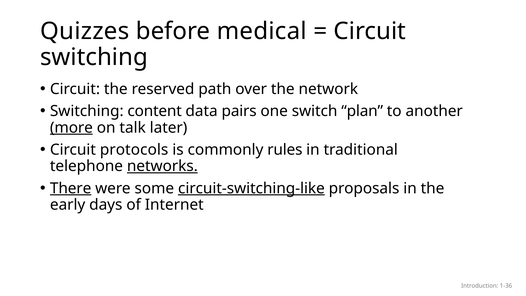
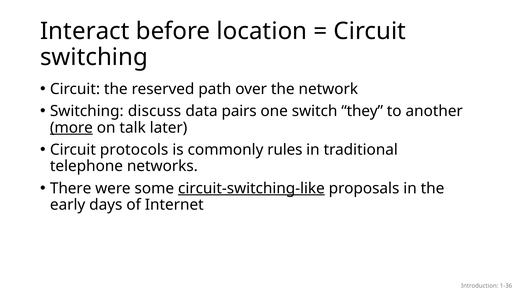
Quizzes: Quizzes -> Interact (85, 31)
medical: medical -> location (262, 31)
content: content -> discuss (155, 111)
plan: plan -> they (362, 111)
networks underline: present -> none (162, 166)
There underline: present -> none (71, 188)
